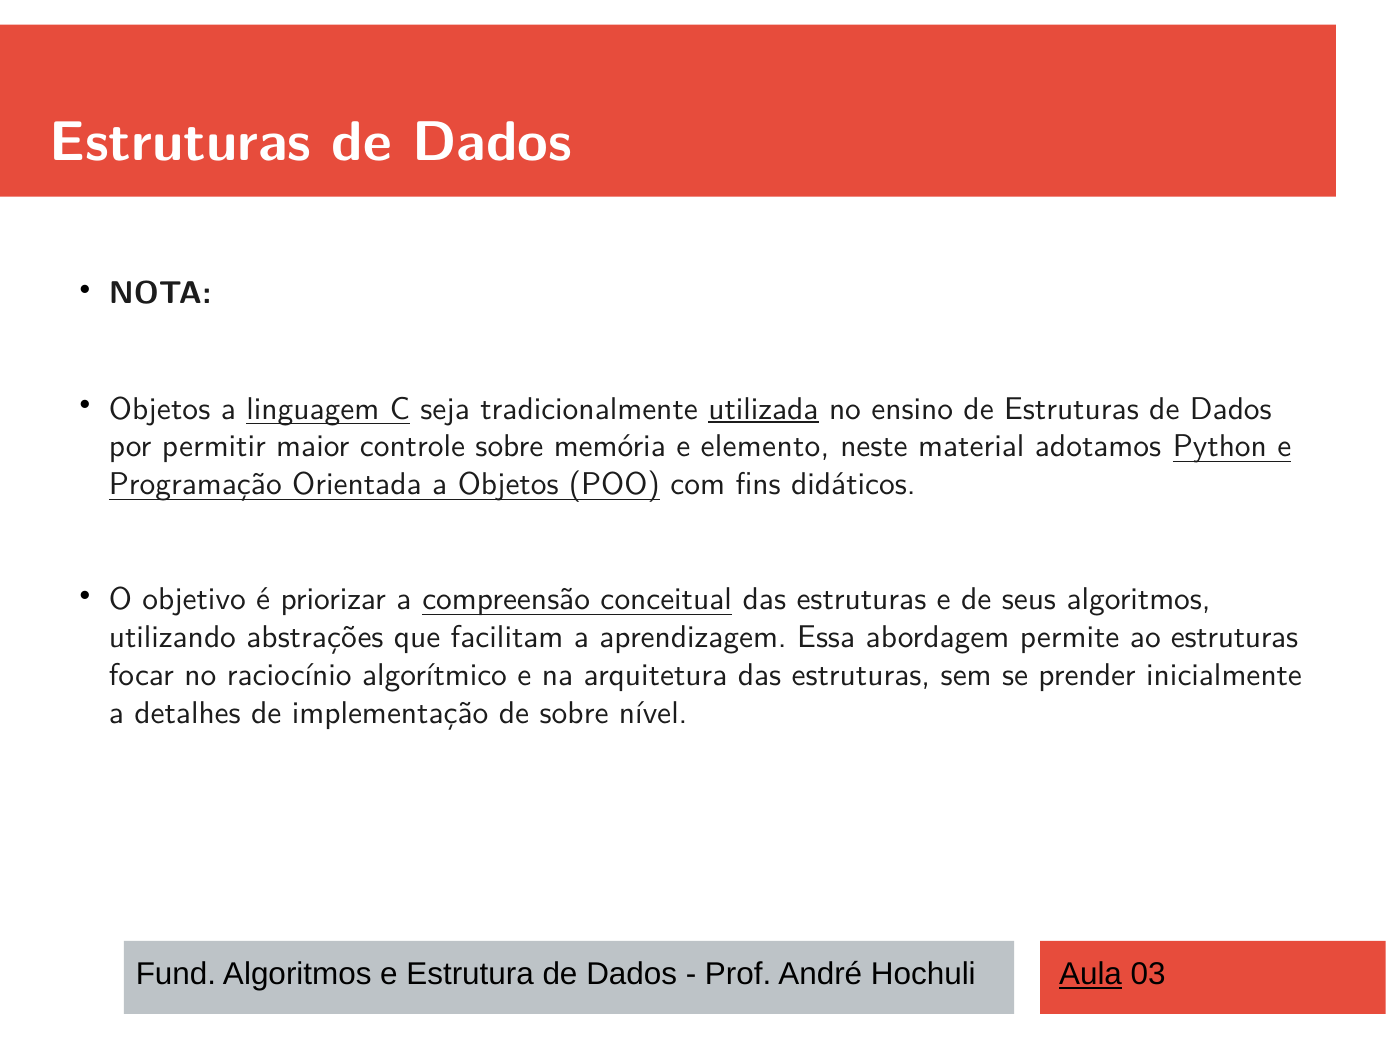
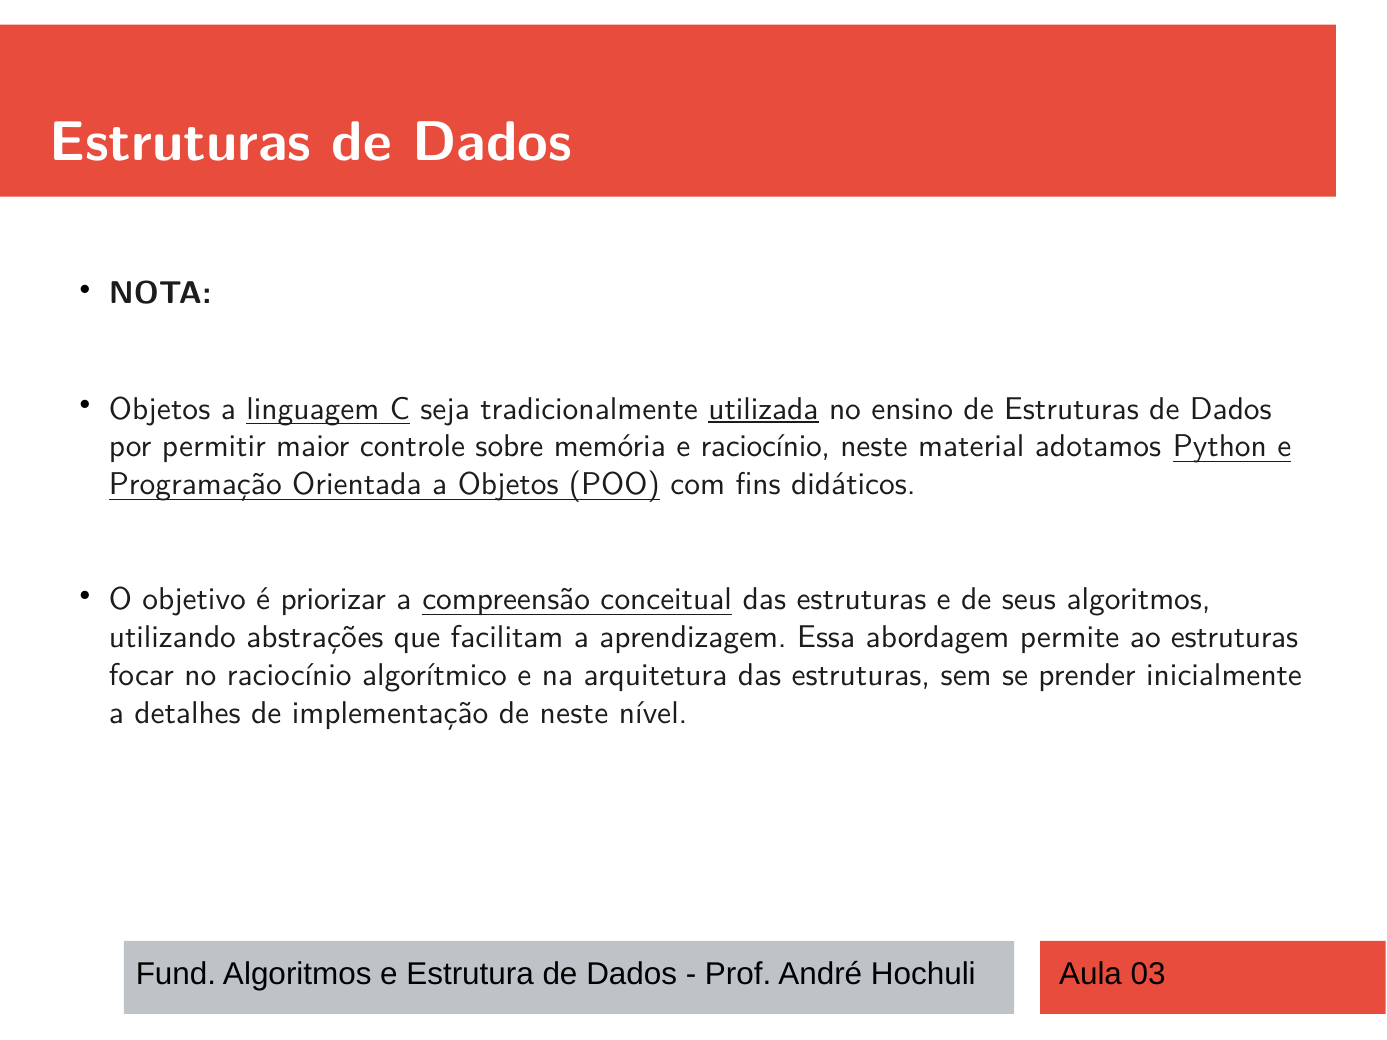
e elemento: elemento -> raciocínio (765, 447)
de sobre: sobre -> neste (574, 713)
Aula underline: present -> none (1091, 975)
